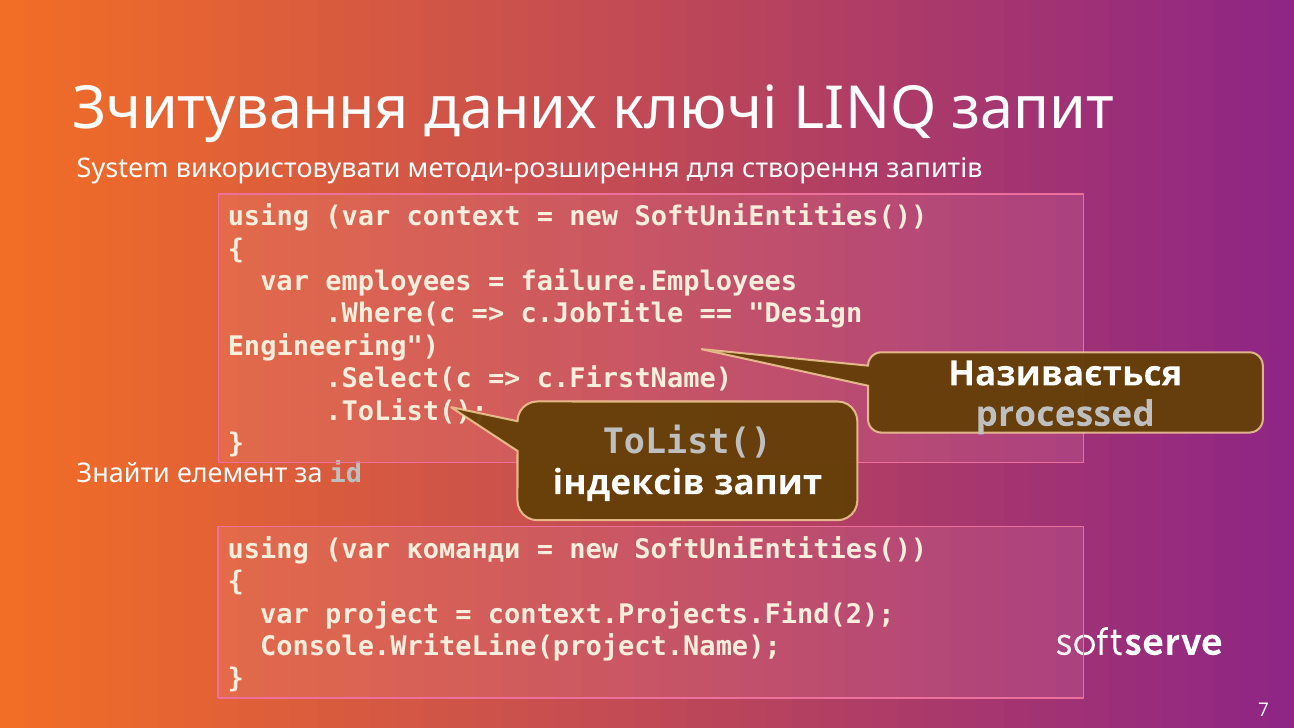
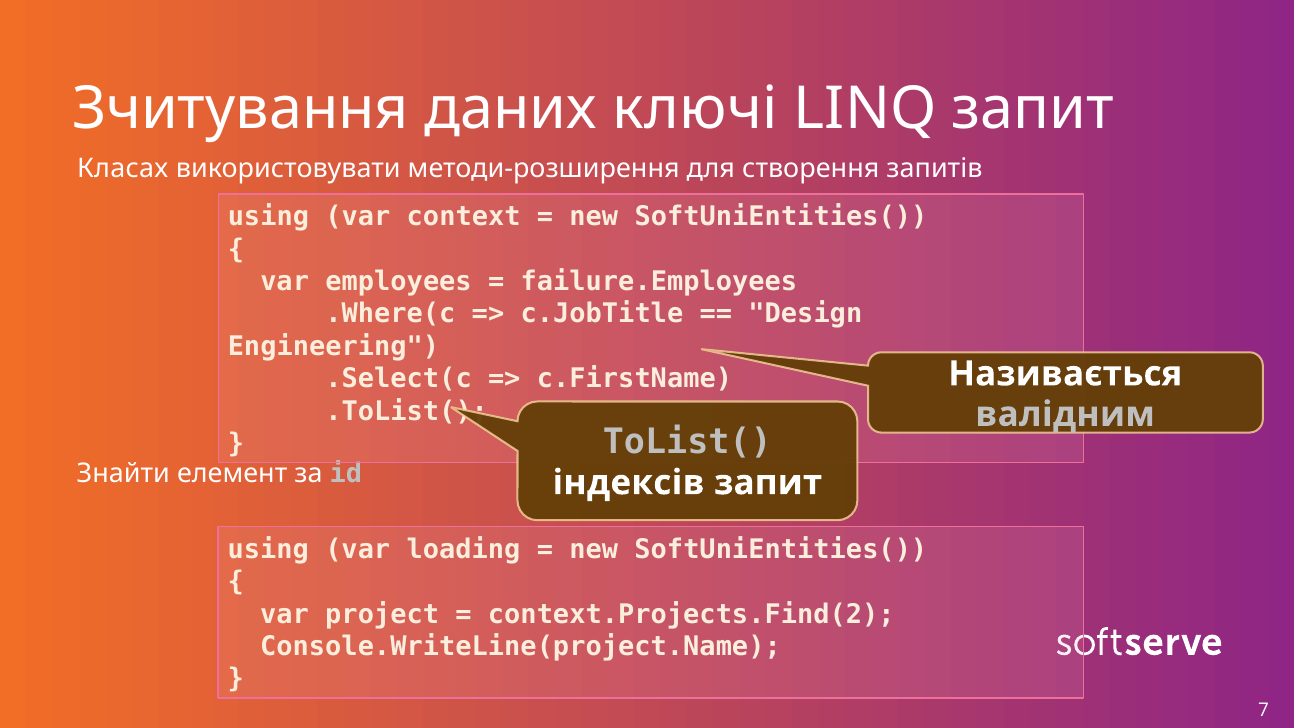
System: System -> Класах (123, 168)
processed: processed -> валідним (1065, 414)
команди: команди -> loading (463, 549)
